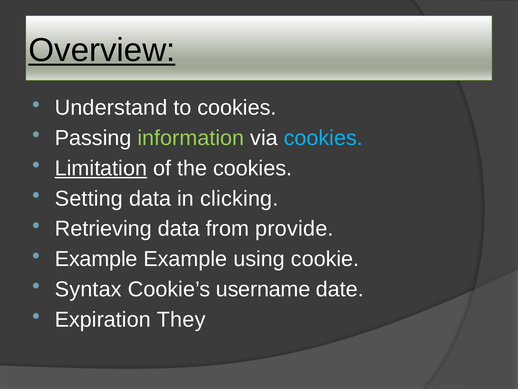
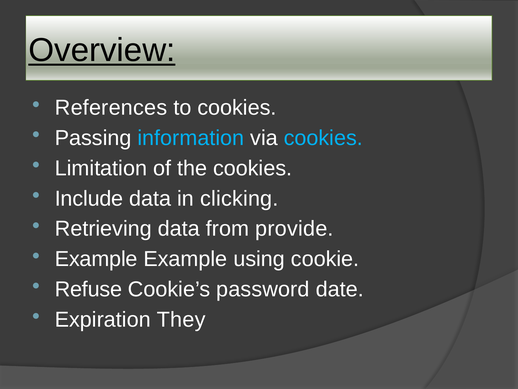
Understand: Understand -> References (111, 108)
information colour: light green -> light blue (191, 138)
Limitation underline: present -> none (101, 168)
Setting: Setting -> Include (89, 198)
Syntax: Syntax -> Refuse (88, 289)
username: username -> password (263, 289)
